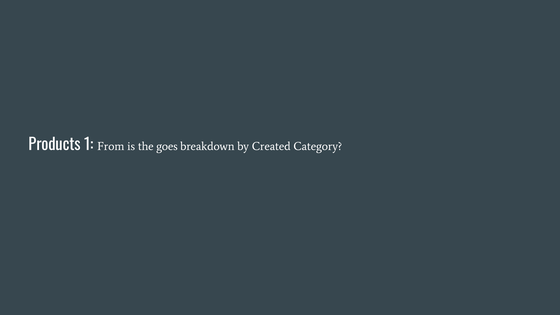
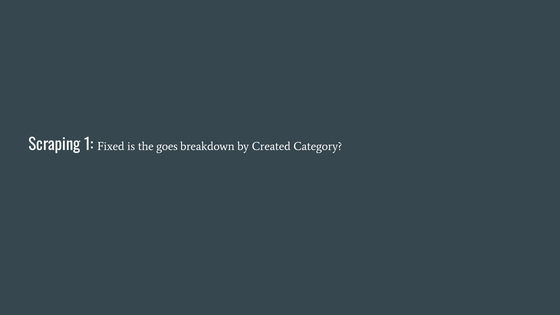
Products: Products -> Scraping (55, 145)
From: From -> Fixed (111, 146)
